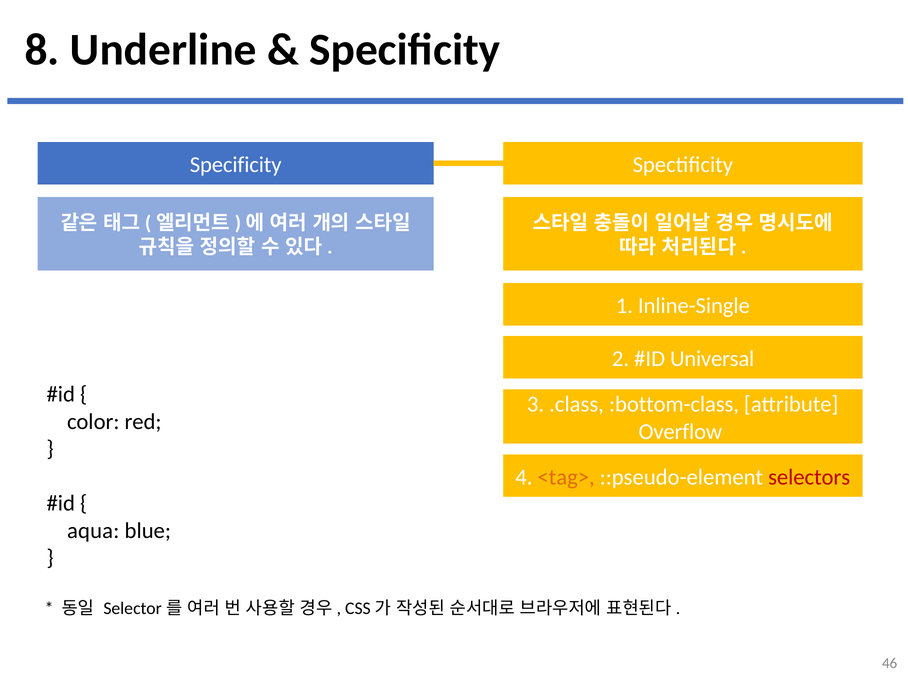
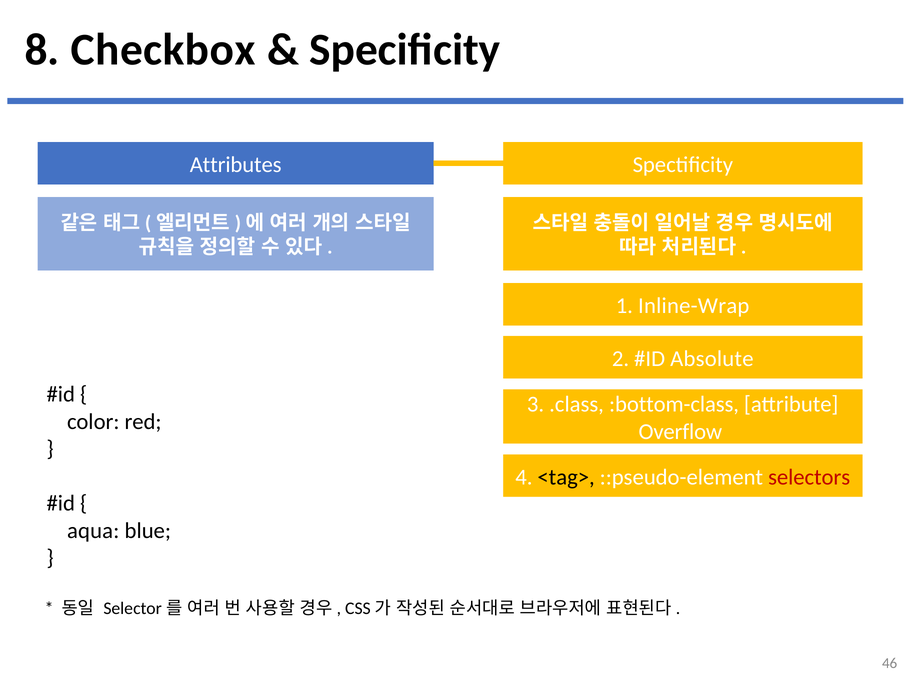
Underline: Underline -> Checkbox (163, 50)
Specificity: Specificity -> Attributes (236, 165)
Inline-Single: Inline-Single -> Inline-Wrap (694, 306)
Universal: Universal -> Absolute (712, 359)
<tag> colour: orange -> black (566, 477)
